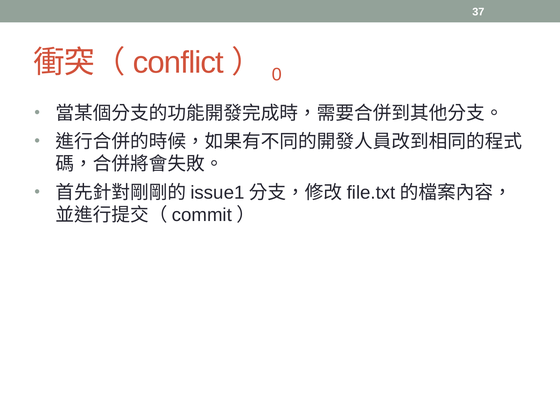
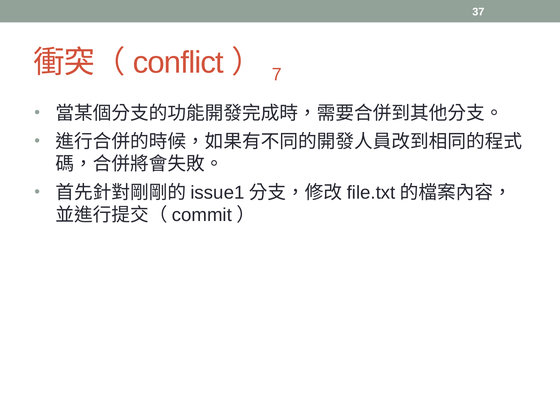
0: 0 -> 7 (277, 75)
